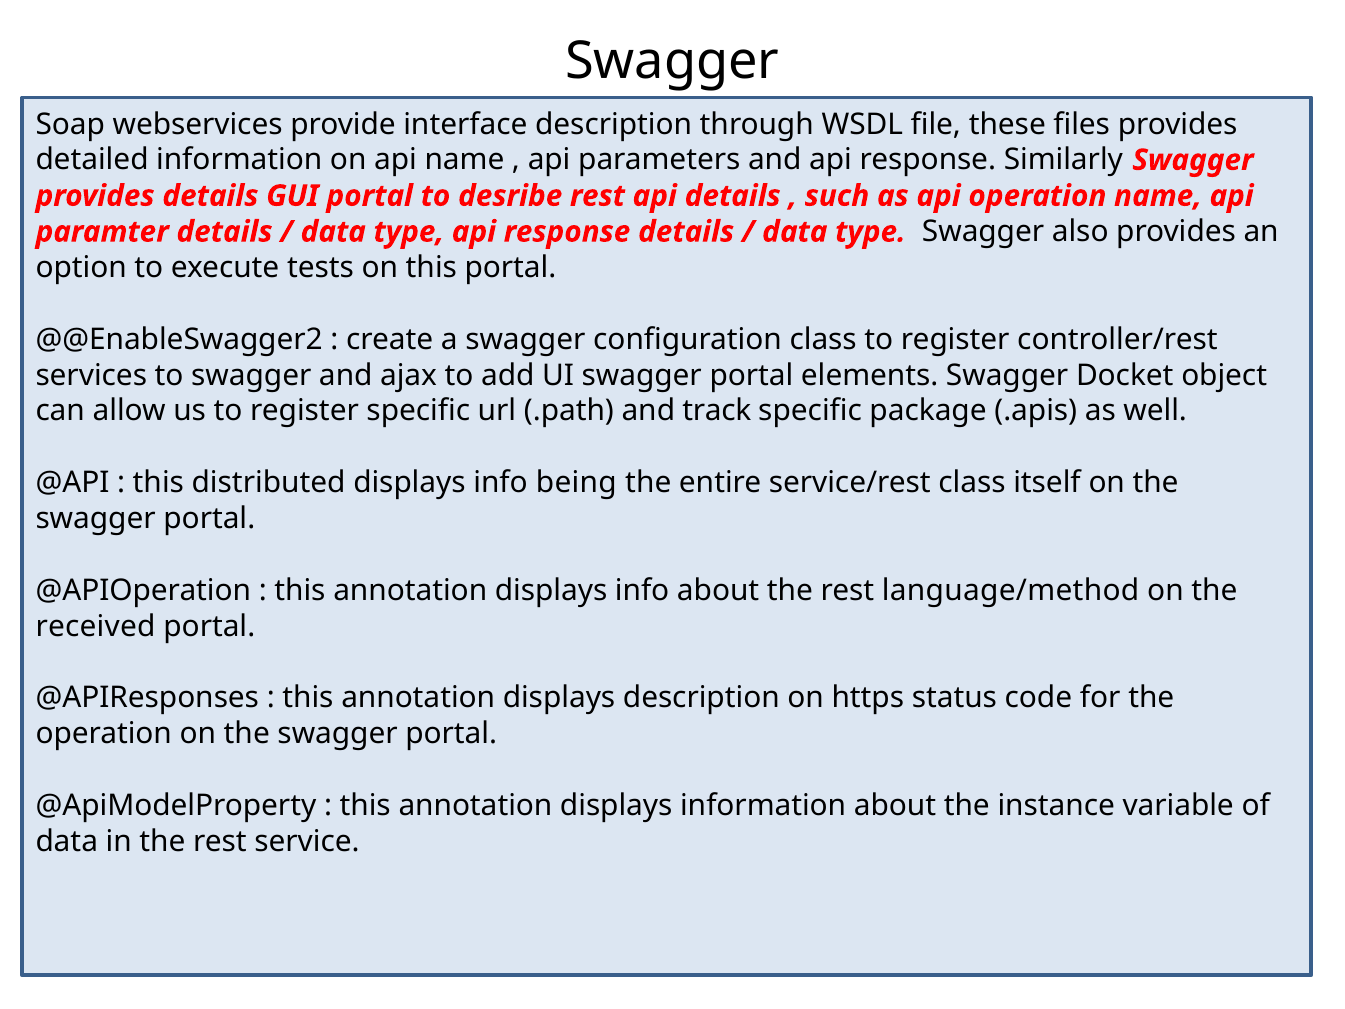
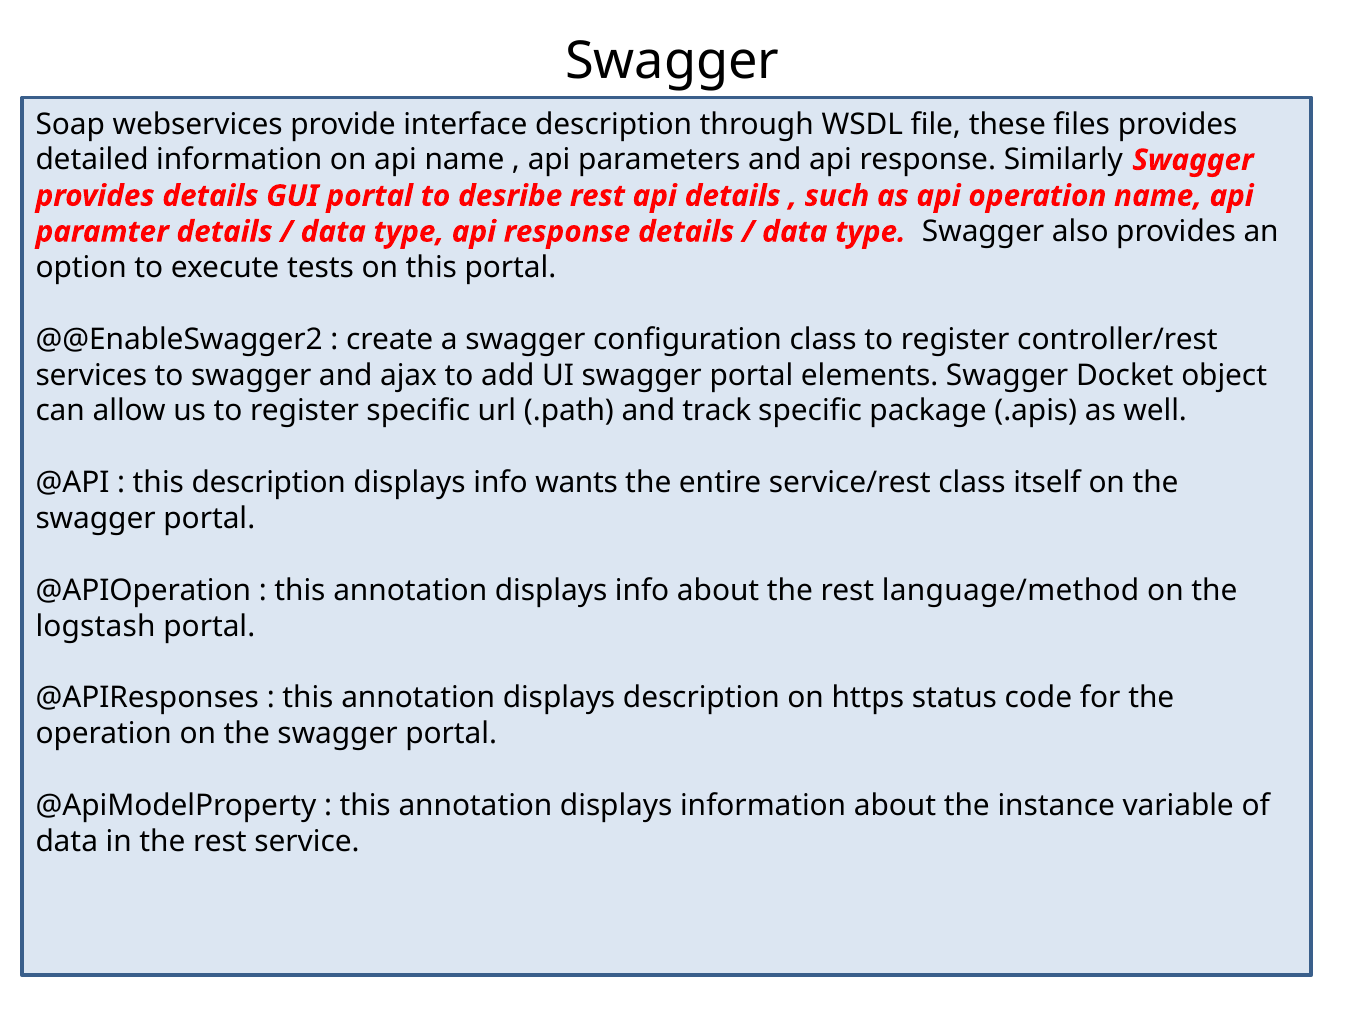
this distributed: distributed -> description (269, 483)
being: being -> wants (577, 483)
received: received -> logstash (96, 626)
